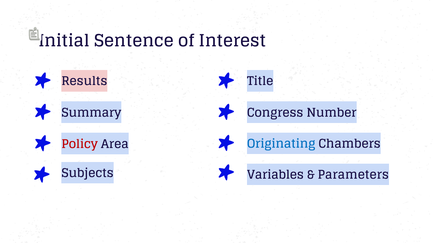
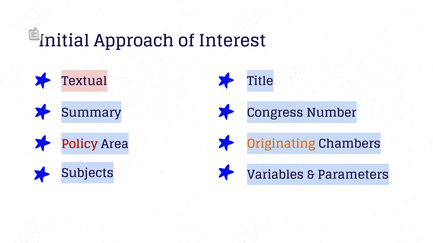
Sentence: Sentence -> Approach (134, 41)
Results: Results -> Textual (84, 82)
Originating colour: blue -> orange (281, 144)
